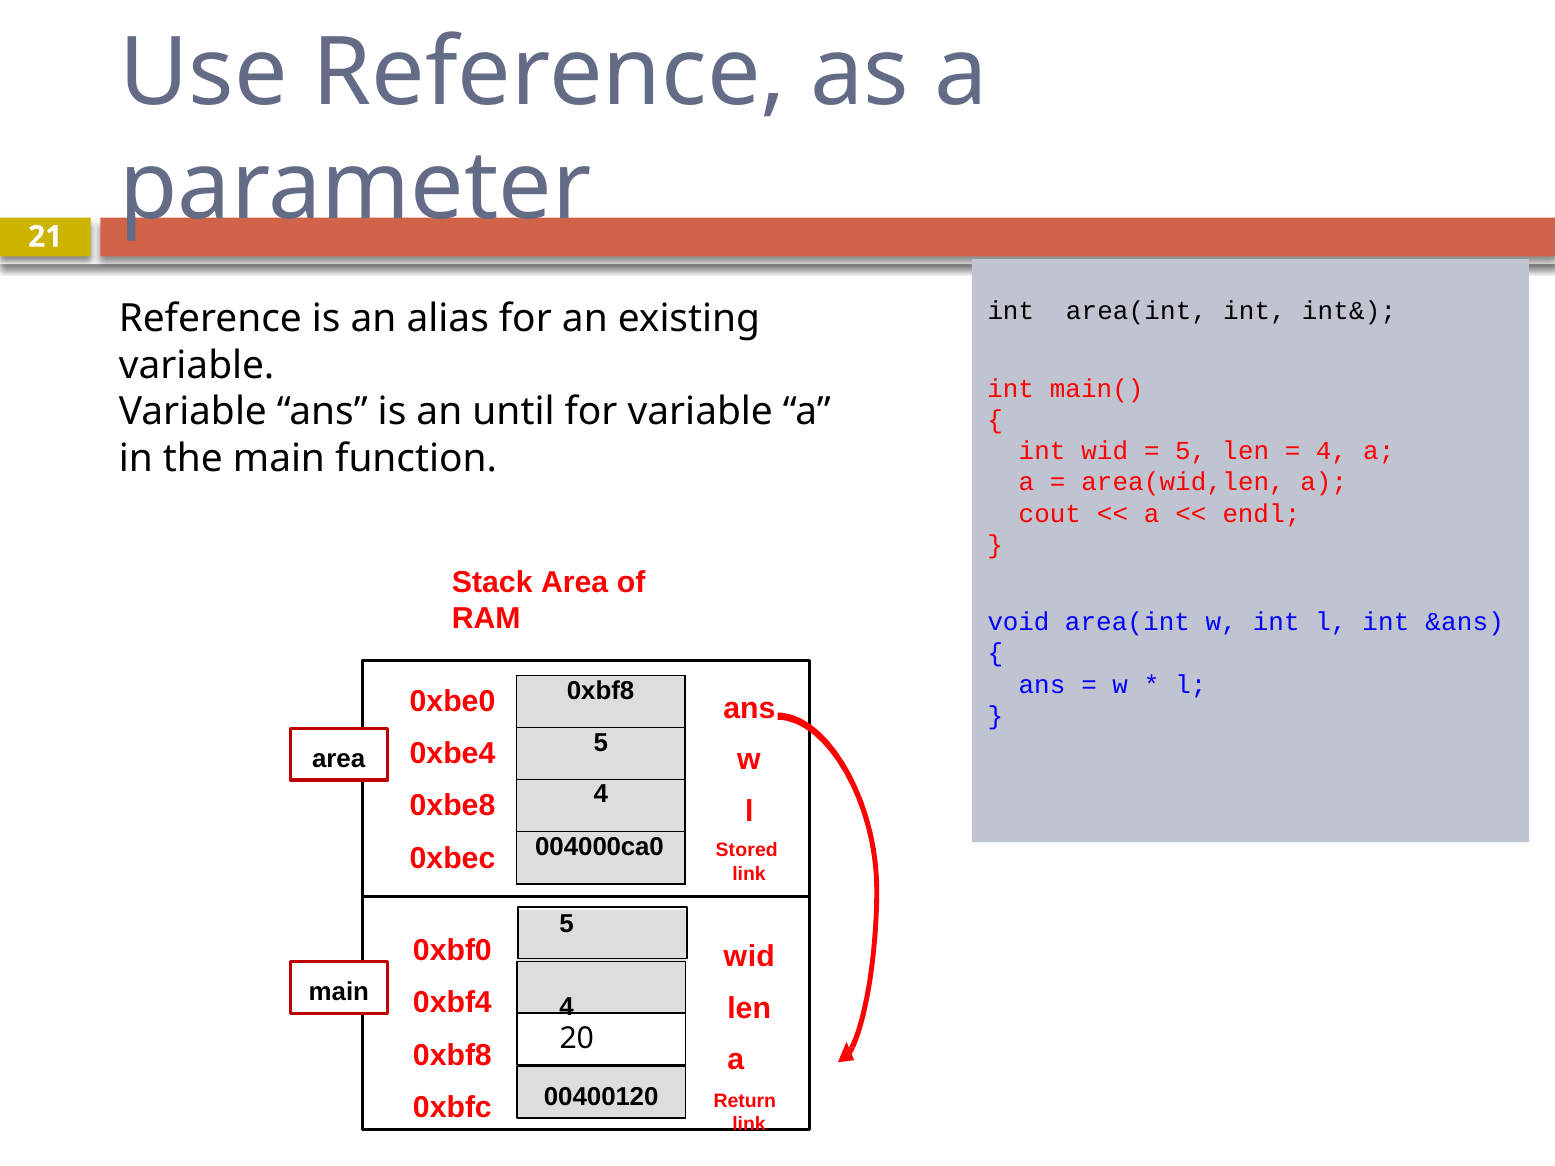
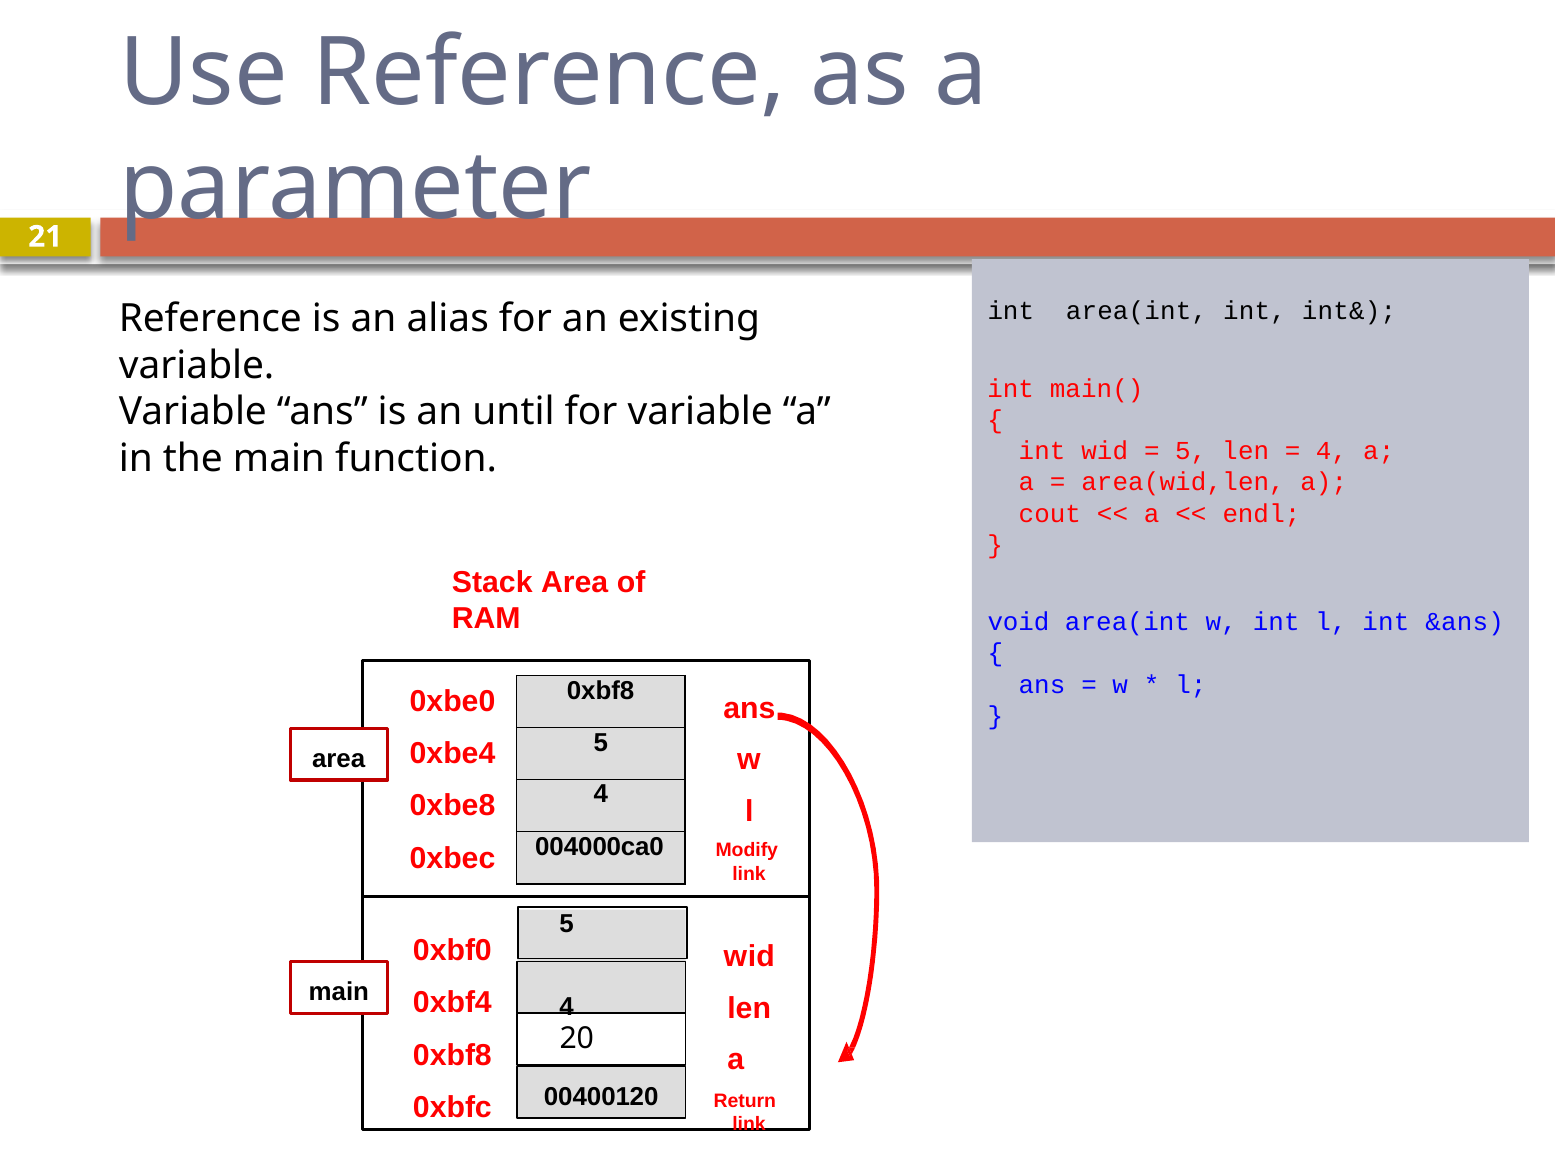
Stored: Stored -> Modify (747, 851)
